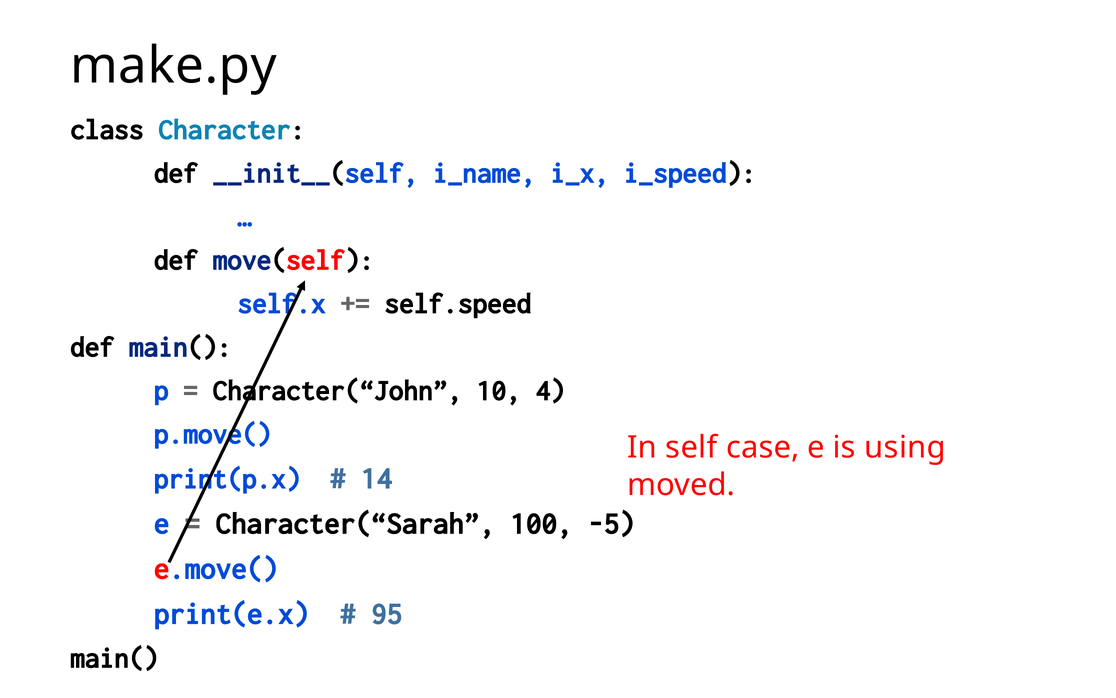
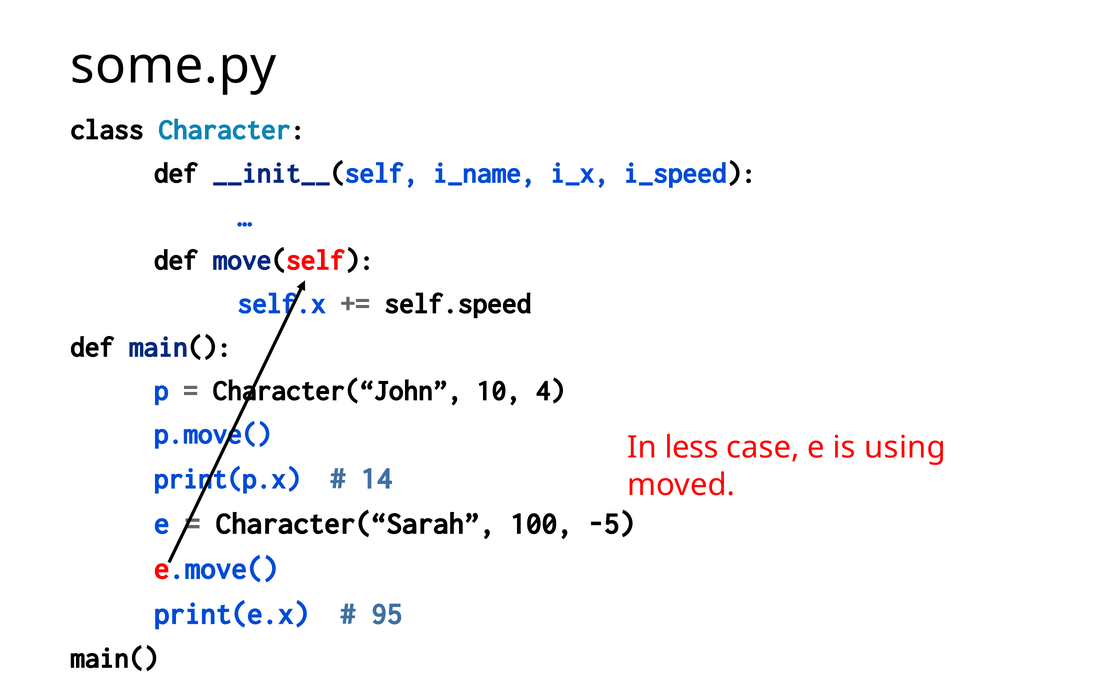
make.py: make.py -> some.py (173, 66)
self: self -> less (692, 447)
